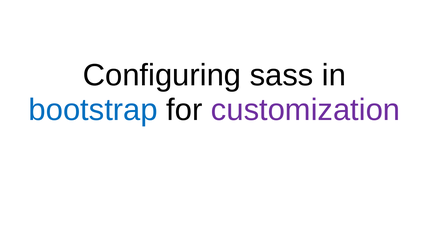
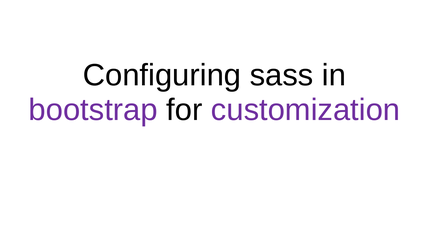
bootstrap colour: blue -> purple (93, 110)
